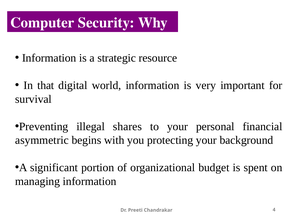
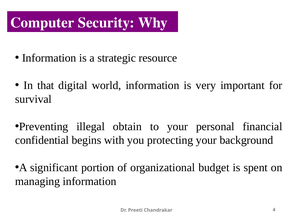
shares: shares -> obtain (127, 126)
asymmetric: asymmetric -> confidential (42, 140)
